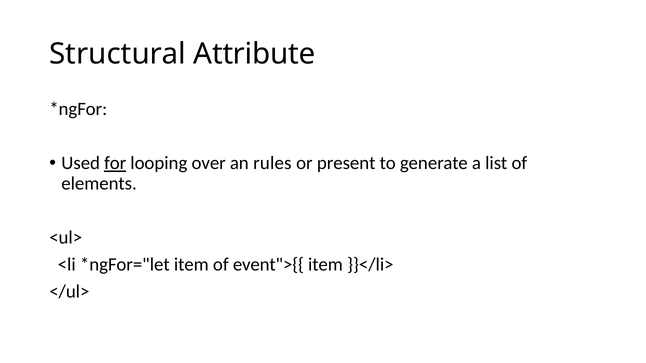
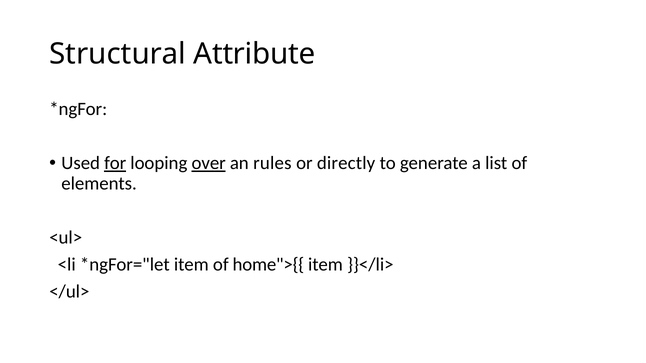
over underline: none -> present (209, 163)
present: present -> directly (346, 163)
event">{{: event">{{ -> home">{{ (268, 265)
